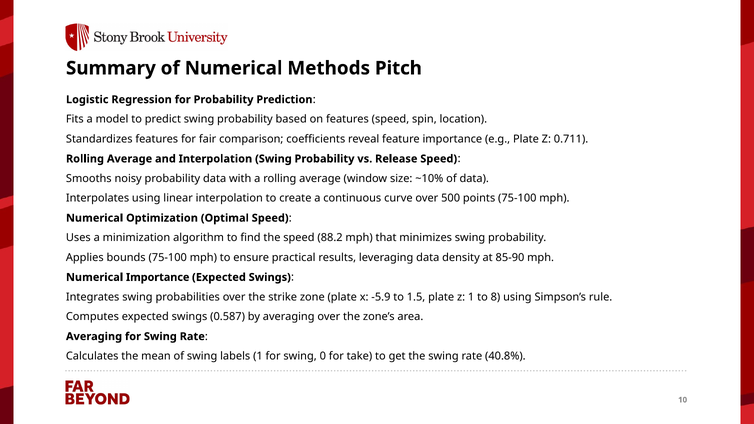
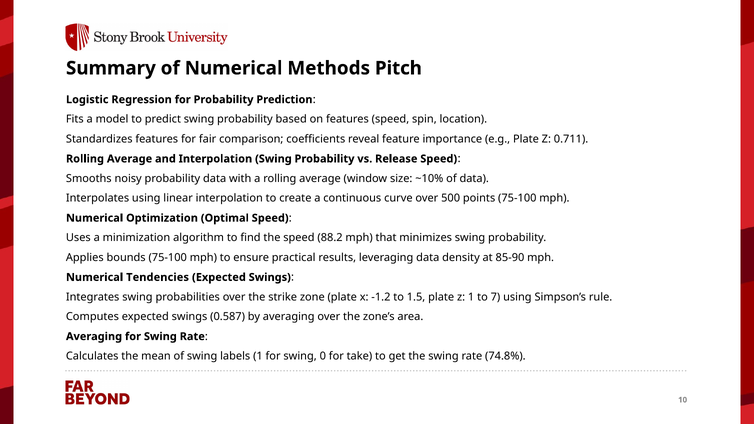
Numerical Importance: Importance -> Tendencies (158, 277)
-5.9: -5.9 -> -1.2 (381, 297)
8: 8 -> 7 (495, 297)
40.8%: 40.8% -> 74.8% (505, 356)
